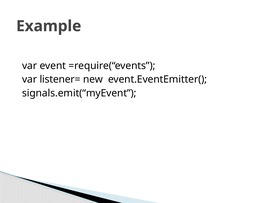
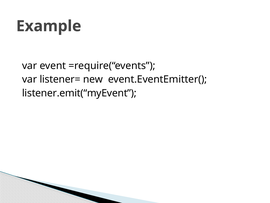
signals.emit(“myEvent: signals.emit(“myEvent -> listener.emit(“myEvent (79, 93)
